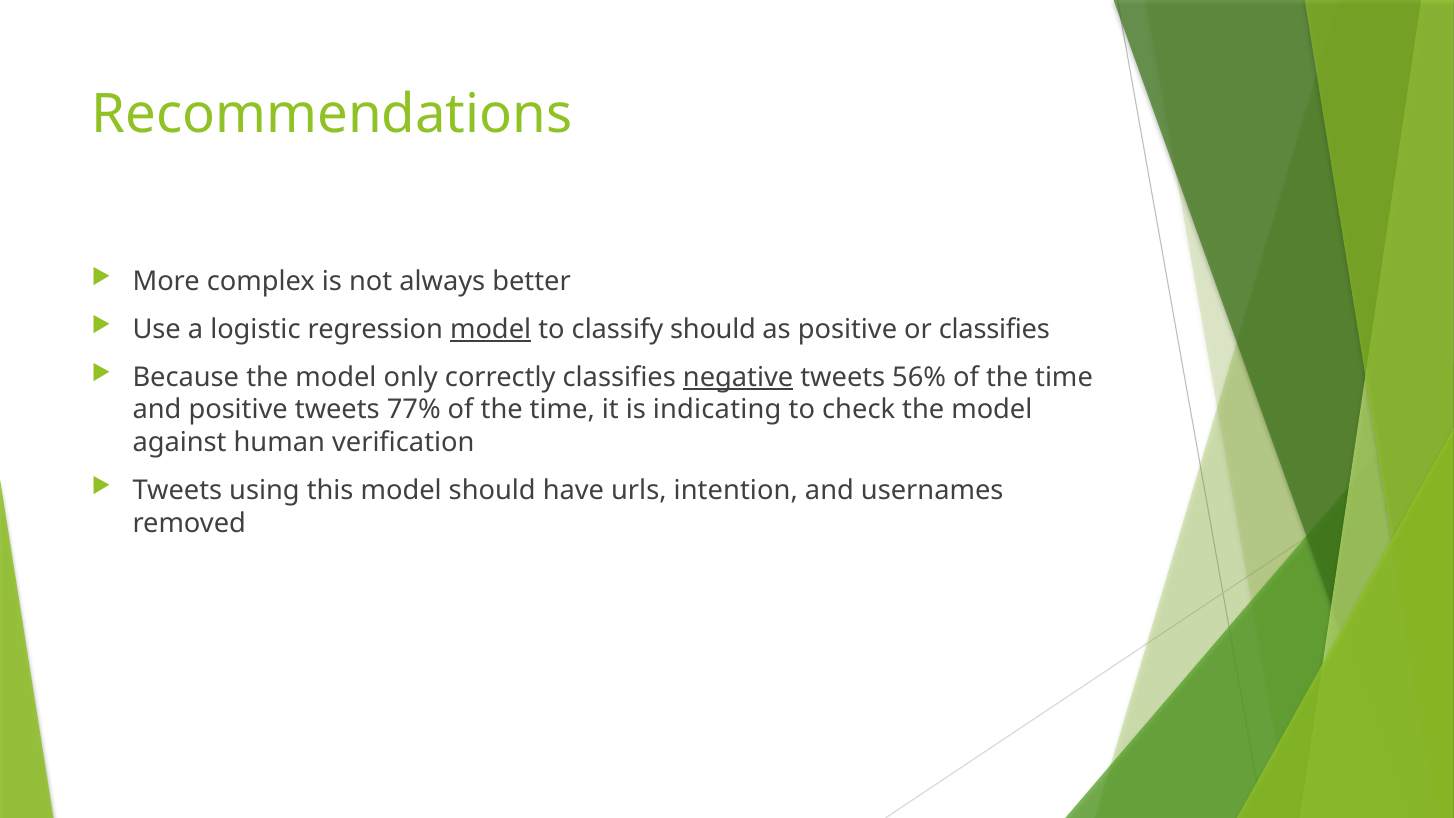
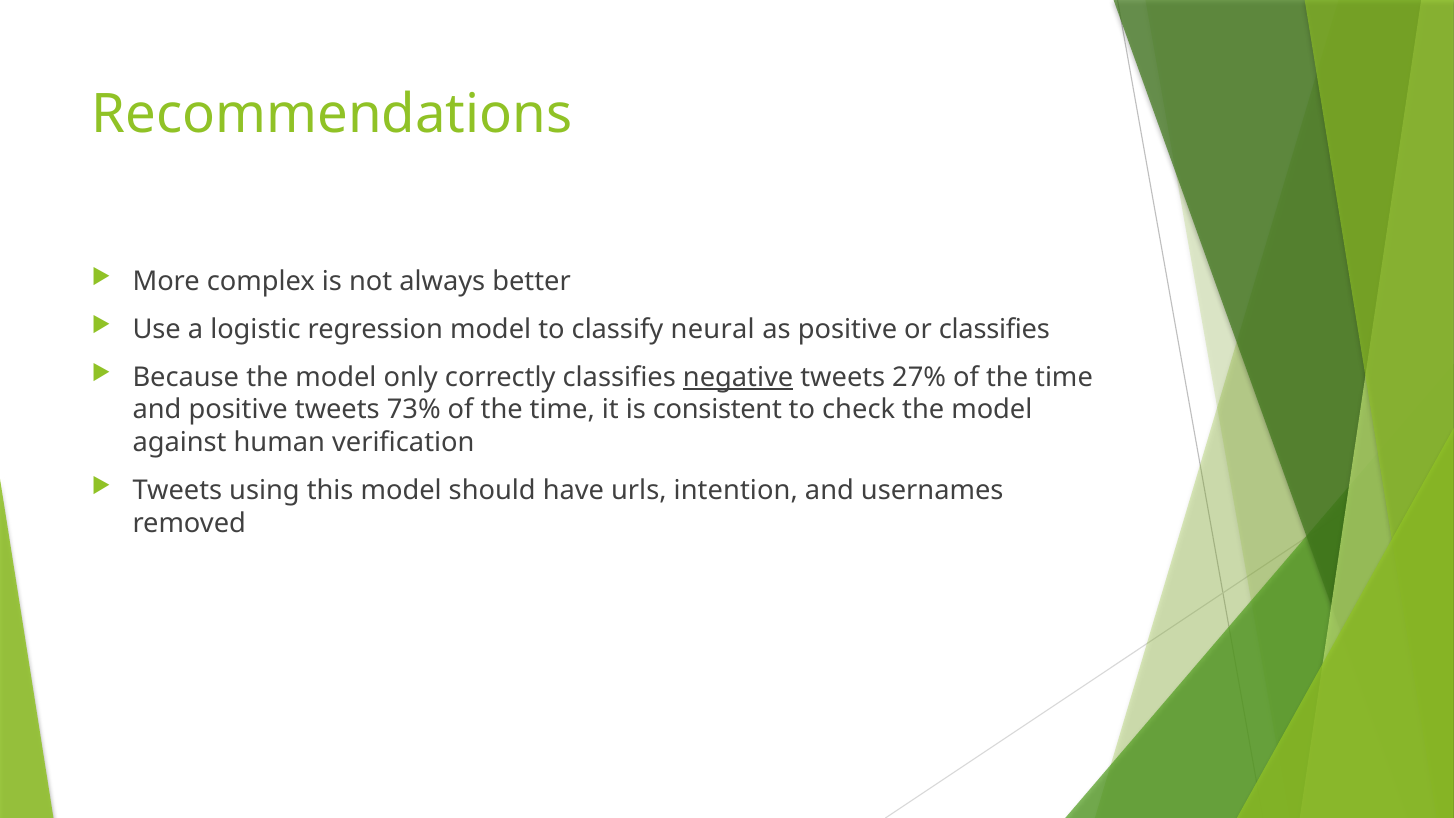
model underline: present -> none (491, 329)
classify should: should -> neural (713, 329)
56%: 56% -> 27% (919, 377)
77%: 77% -> 73% (414, 410)
indicating: indicating -> consistent (717, 410)
